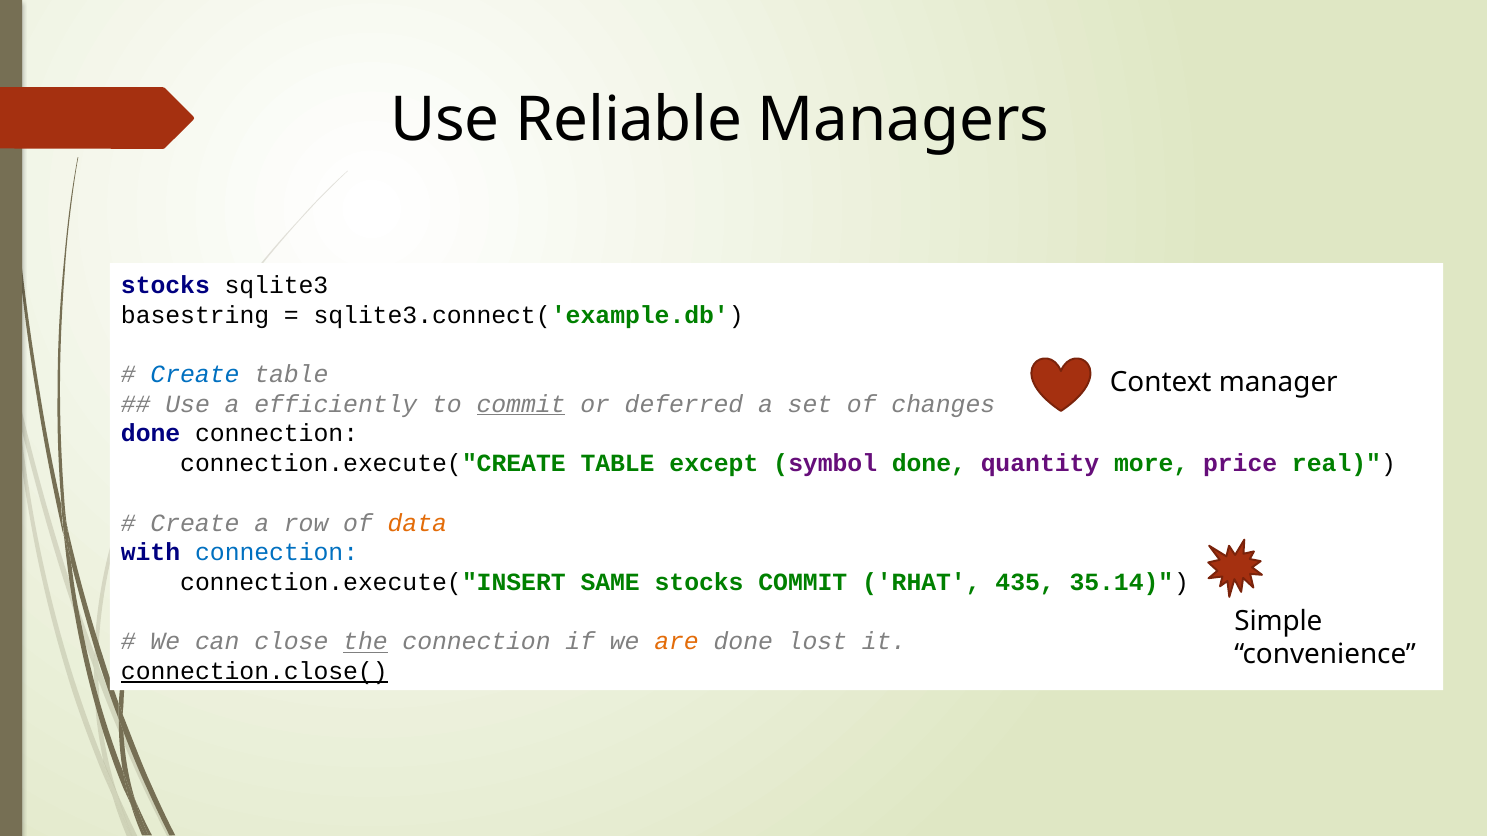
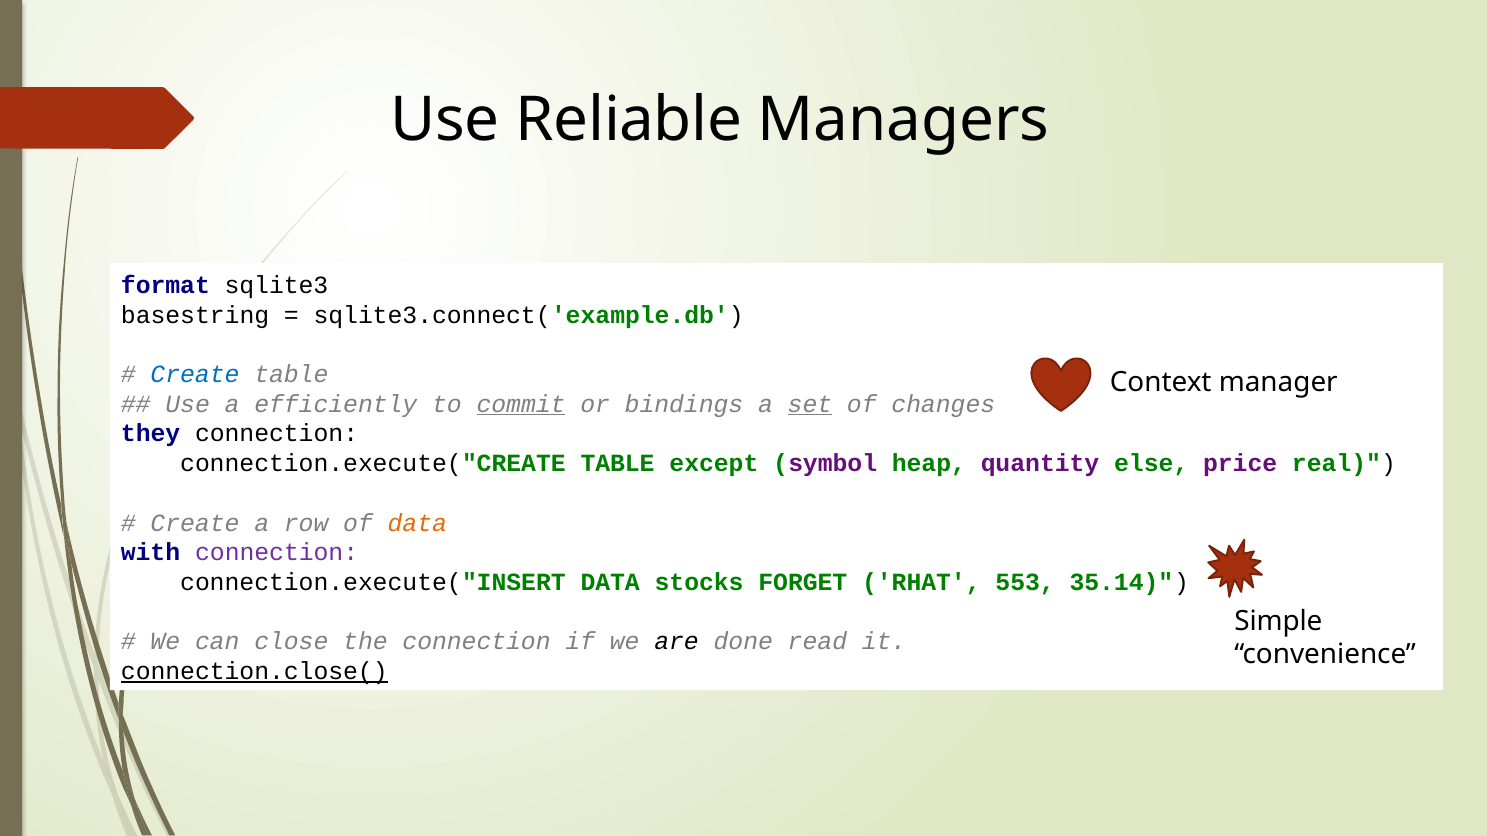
stocks: stocks -> format (165, 285)
deferred: deferred -> bindings (684, 404)
set underline: none -> present (810, 404)
done: done -> they (151, 434)
symbol done: done -> heap (929, 464)
more: more -> else (1151, 464)
connection colour: blue -> purple (277, 553)
connection.execute("INSERT SAME: SAME -> DATA (610, 583)
stocks COMMIT: COMMIT -> FORGET (803, 583)
435: 435 -> 553 (1025, 583)
the underline: present -> none (365, 642)
are colour: orange -> black (677, 642)
lost: lost -> read (817, 642)
